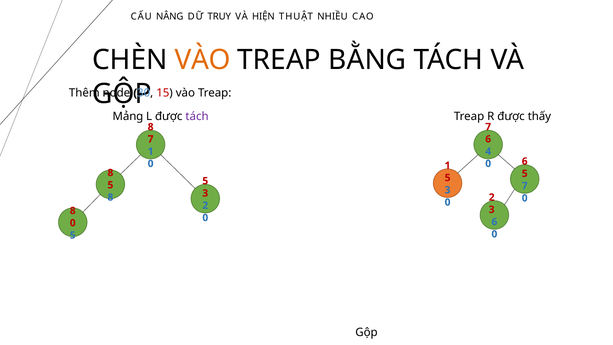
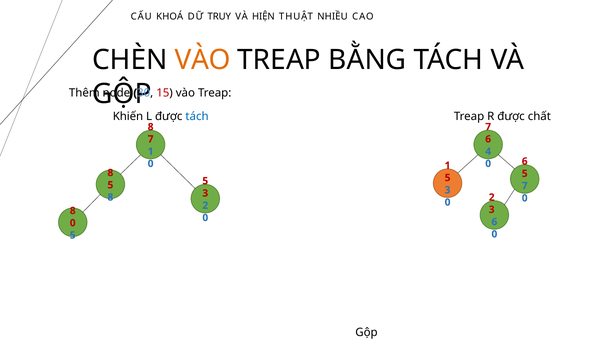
NÂNG: NÂNG -> KHOÁ (170, 16)
Mảng: Mảng -> Khiến (128, 116)
tách colour: purple -> blue (197, 116)
thấy: thấy -> chất (539, 116)
